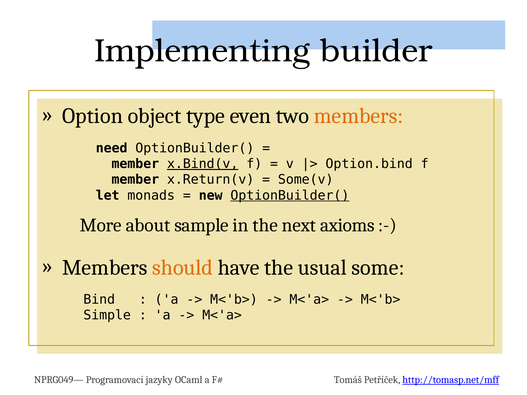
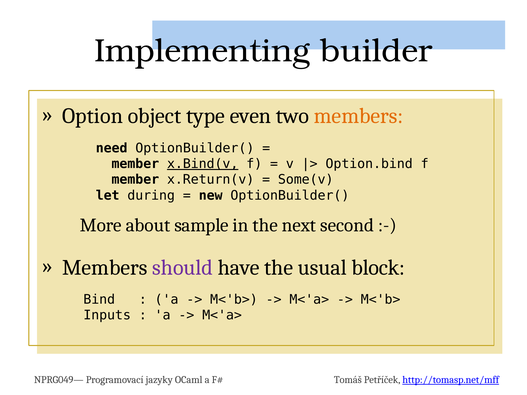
monads: monads -> during (151, 196)
OptionBuilder( underline: present -> none (290, 196)
axioms: axioms -> second (347, 225)
should colour: orange -> purple (183, 268)
some: some -> block (378, 268)
Simple: Simple -> Inputs (107, 315)
